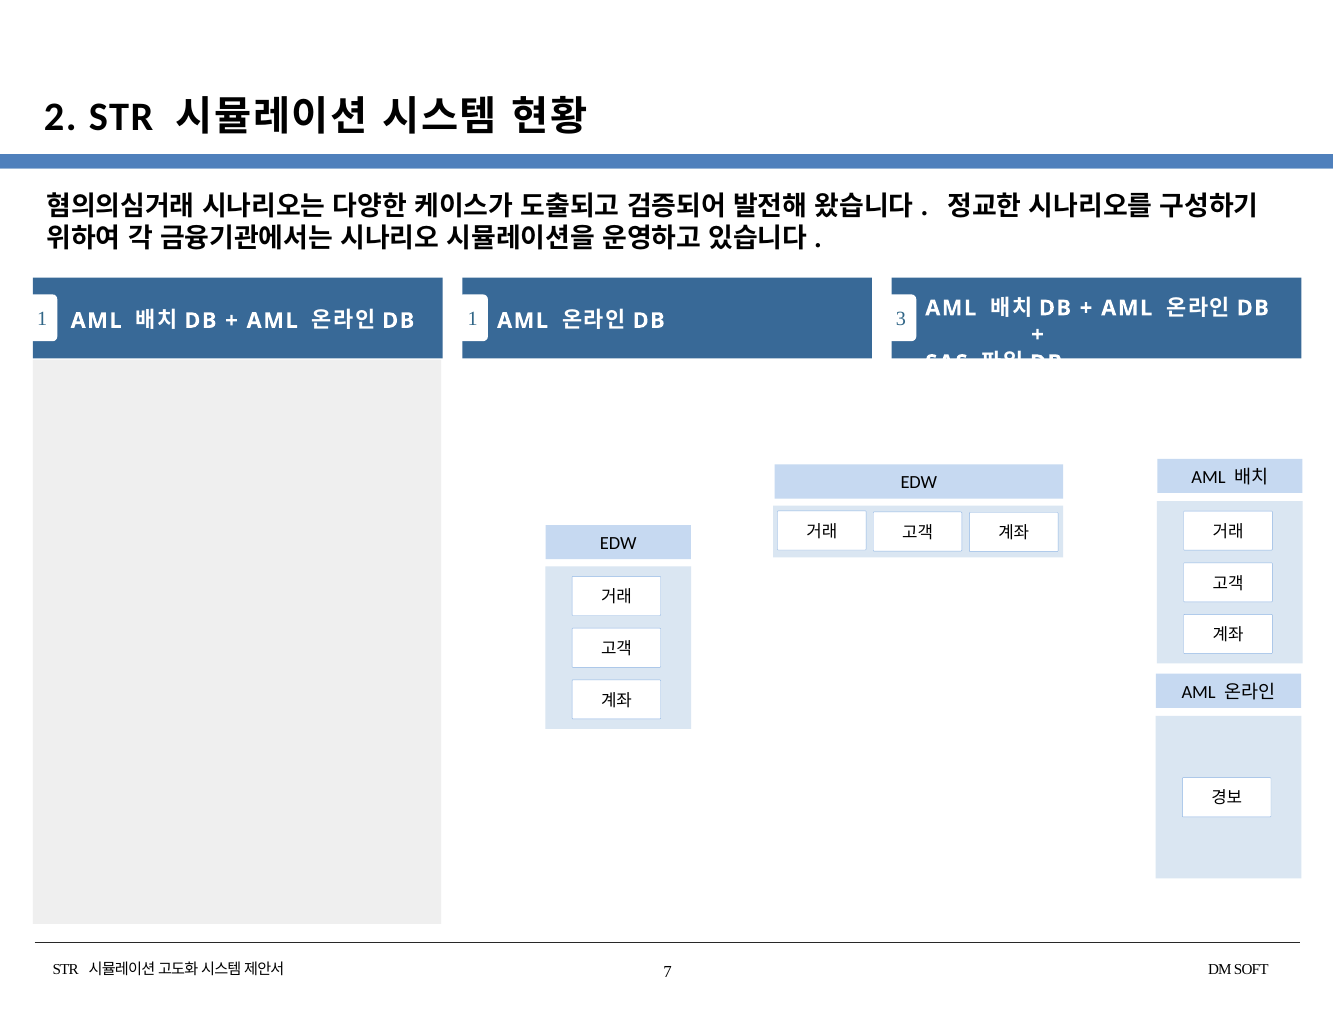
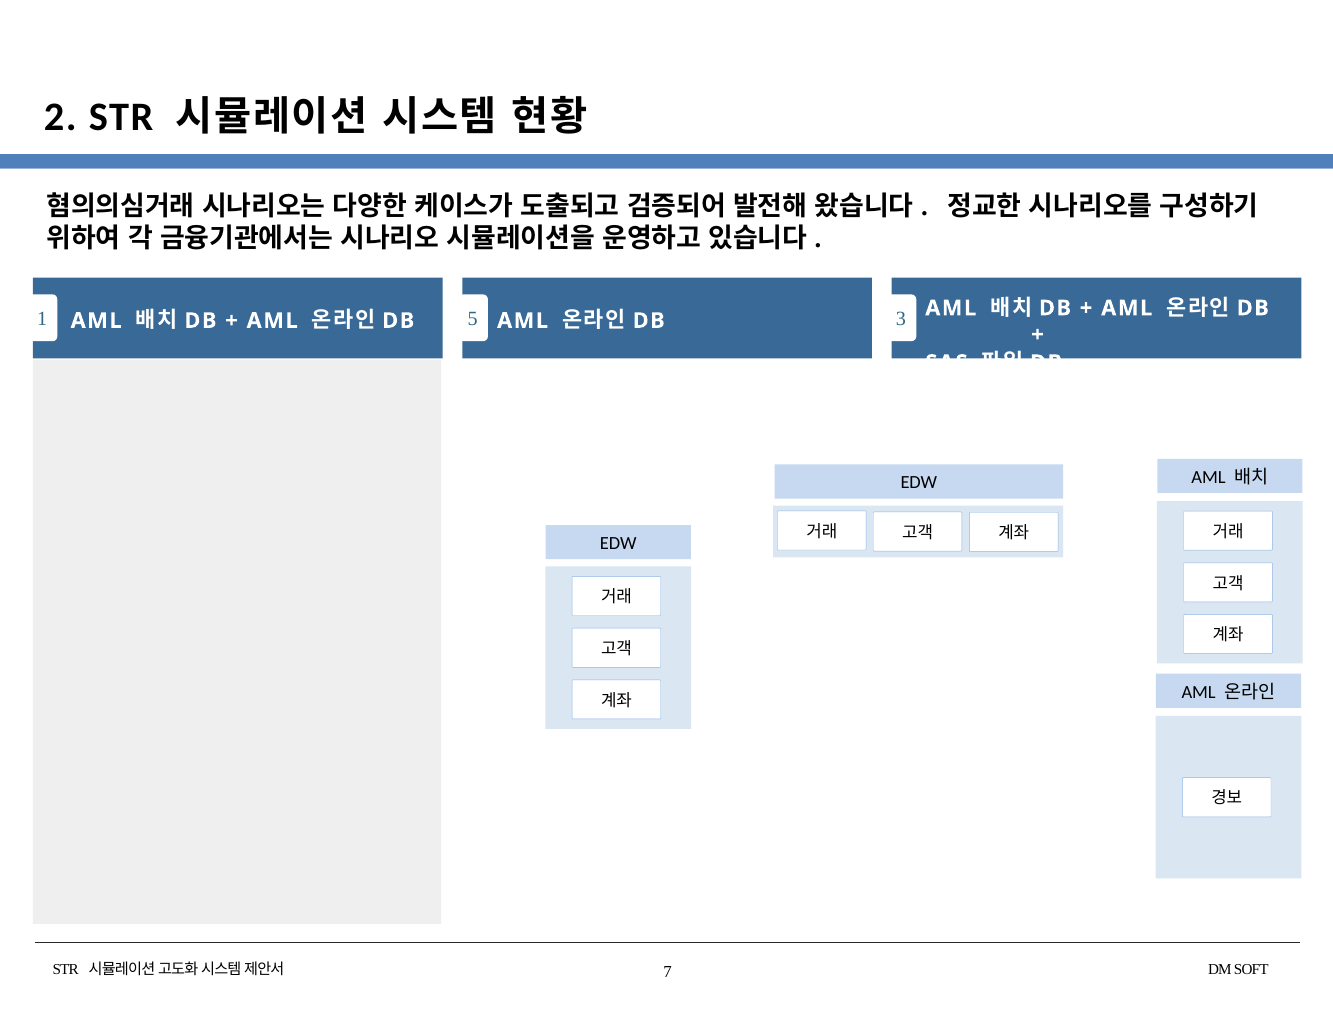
1: 1 -> 5 (473, 319)
